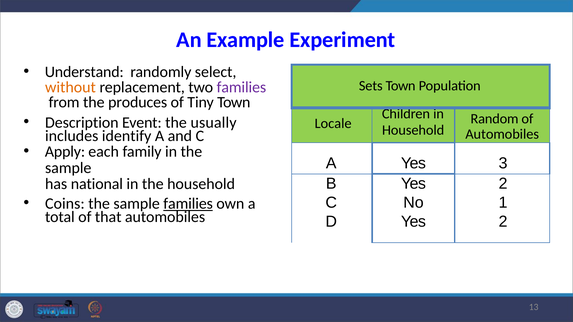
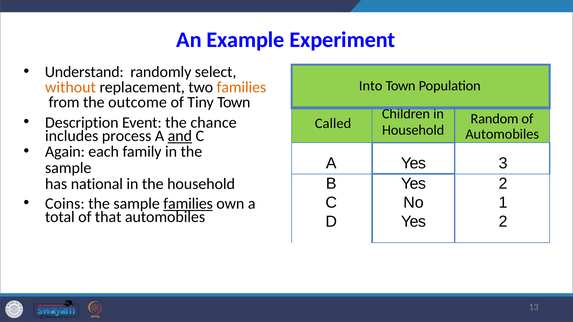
Sets: Sets -> Into (371, 86)
families colour: purple -> orange (241, 87)
produces: produces -> outcome (138, 102)
usually: usually -> chance (214, 123)
Locale: Locale -> Called (333, 124)
identify: identify -> process (127, 136)
and underline: none -> present (180, 136)
Apply: Apply -> Again (65, 152)
